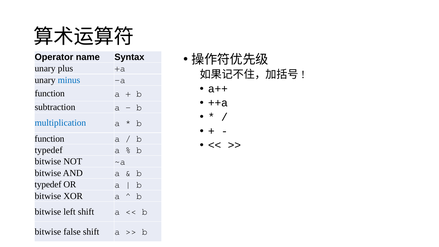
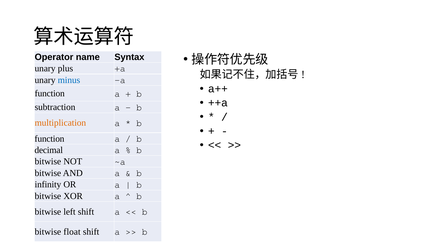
multiplication colour: blue -> orange (60, 123)
typedef: typedef -> decimal (49, 150)
typedef: typedef -> infinity (48, 185)
false: false -> float (72, 232)
